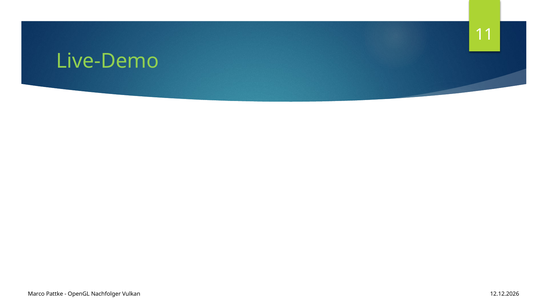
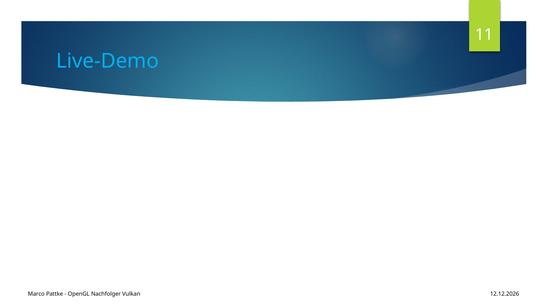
Live-Demo colour: light green -> light blue (107, 61)
